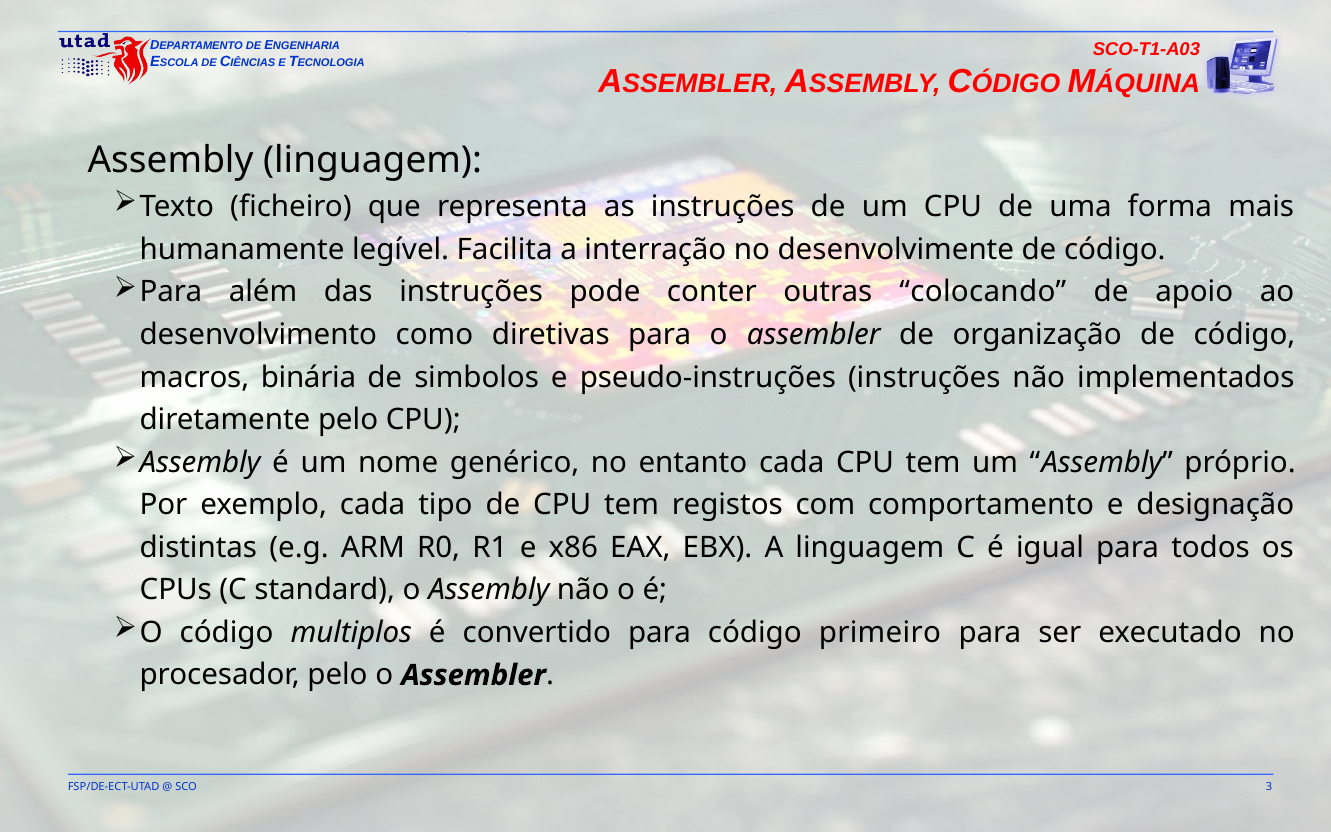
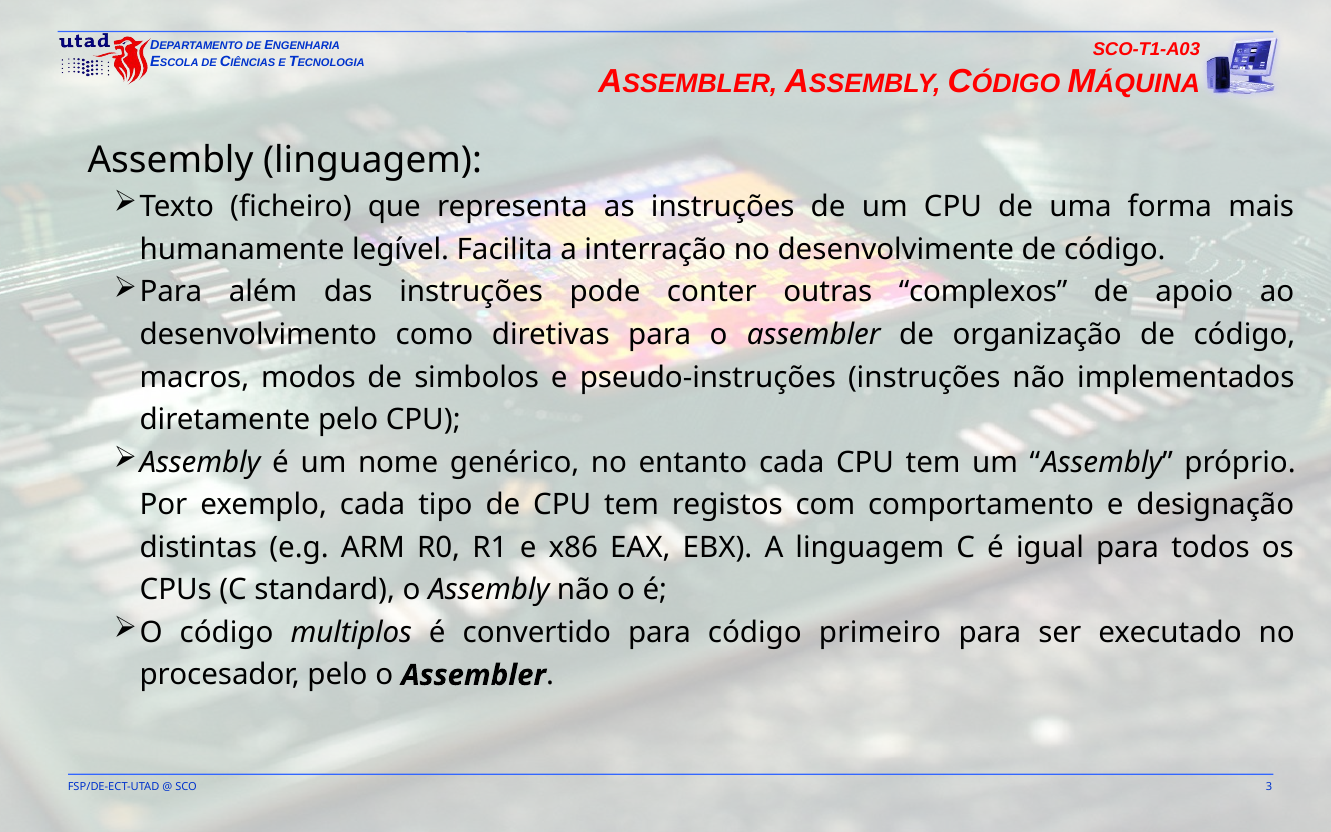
colocando: colocando -> complexos (983, 292)
binária: binária -> modos (308, 377)
